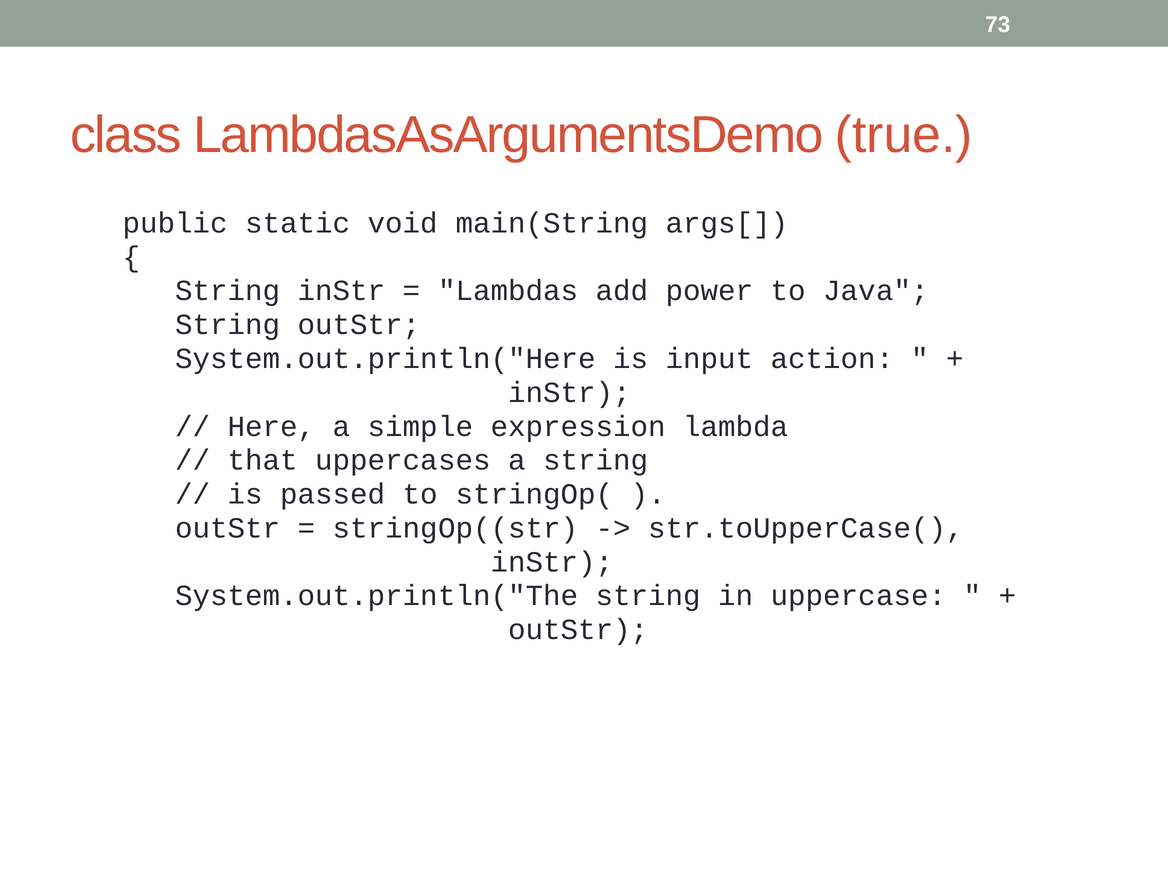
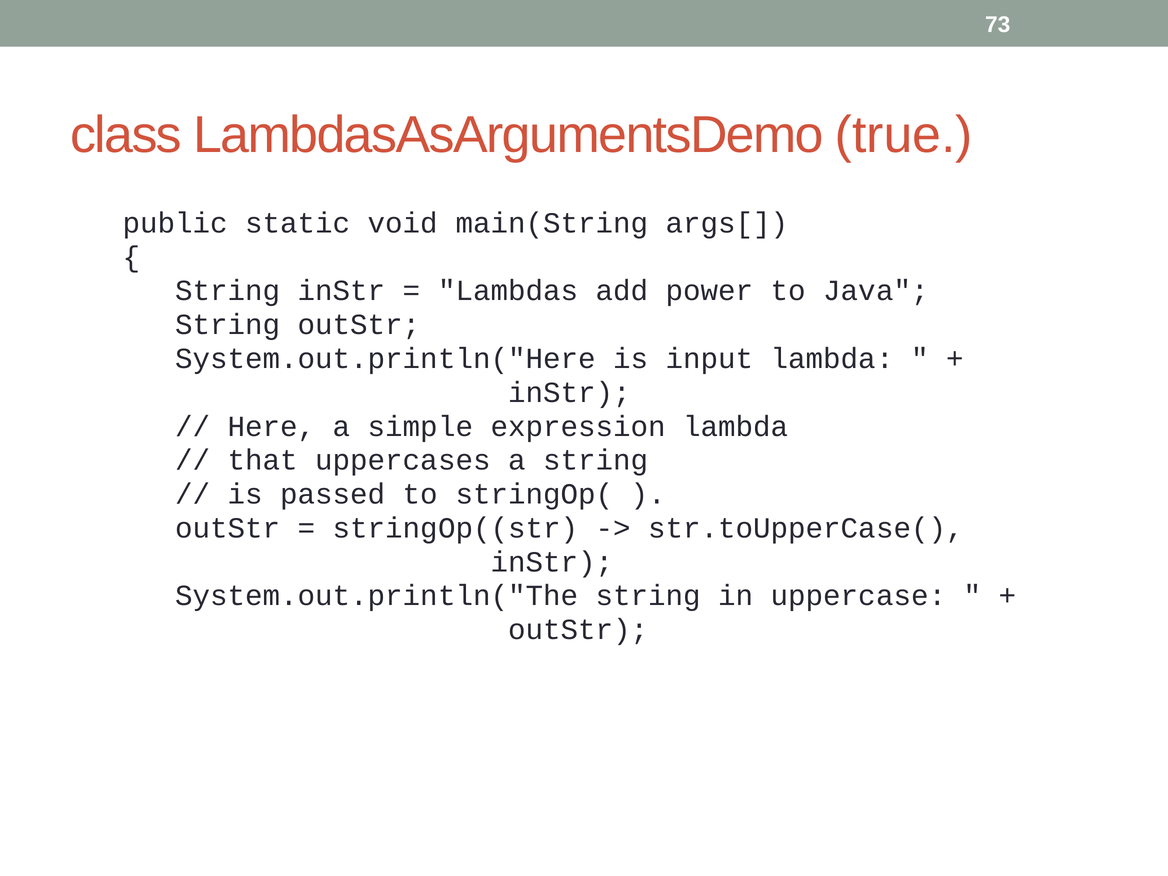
input action: action -> lambda (832, 359)
